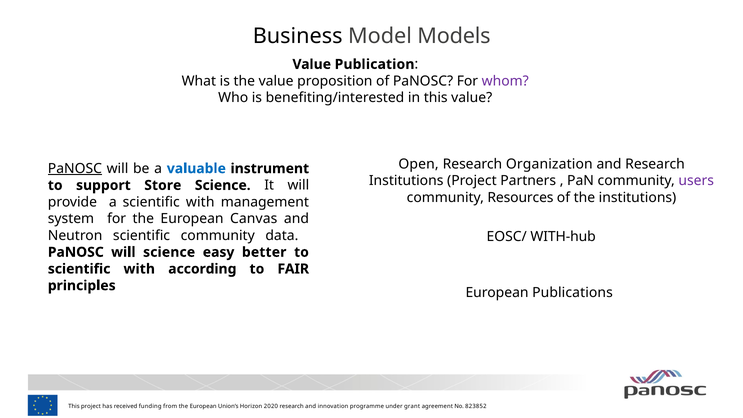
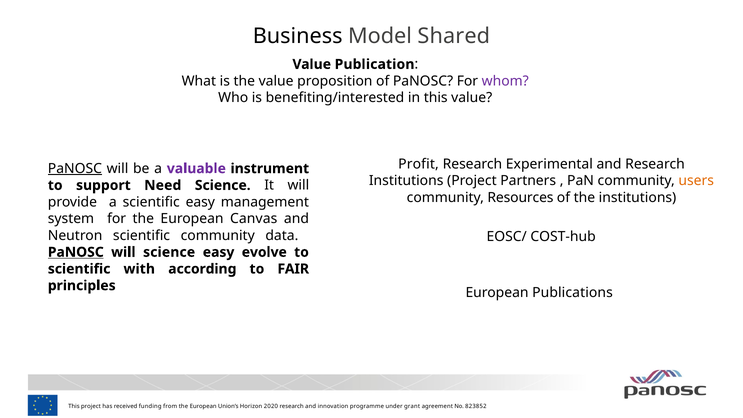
Models: Models -> Shared (454, 36)
Open: Open -> Profit (419, 164)
Organization: Organization -> Experimental (549, 164)
valuable colour: blue -> purple (196, 169)
users colour: purple -> orange (696, 181)
Store: Store -> Need (163, 185)
a scientific with: with -> easy (200, 202)
WITH-hub: WITH-hub -> COST-hub (563, 237)
PaNOSC underline: none -> present (76, 252)
better: better -> evolve (264, 252)
